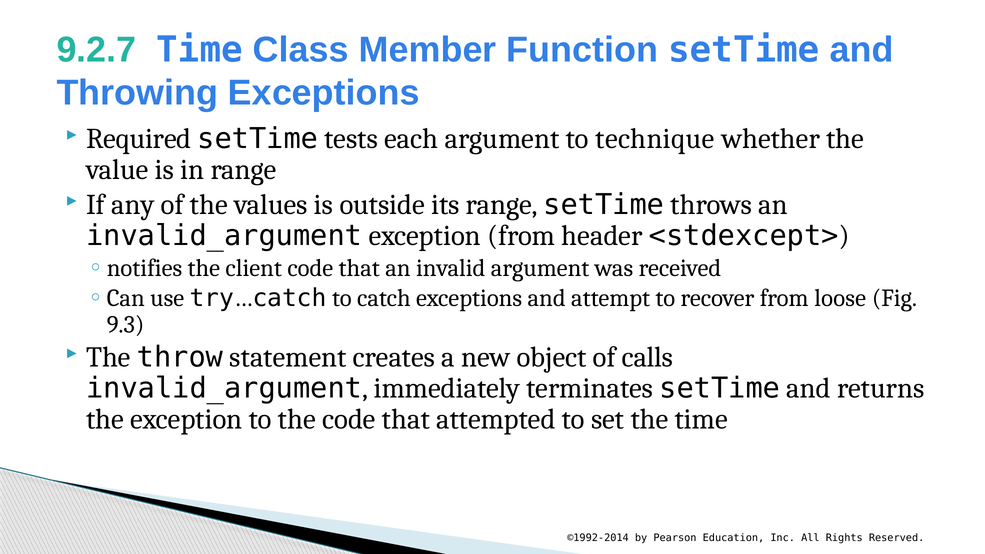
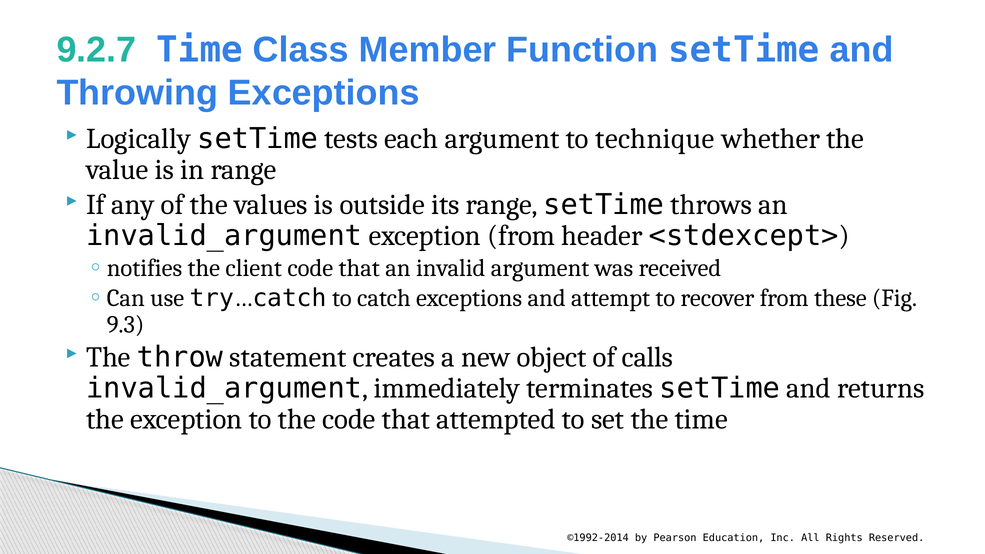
Required: Required -> Logically (139, 139)
loose: loose -> these (840, 298)
